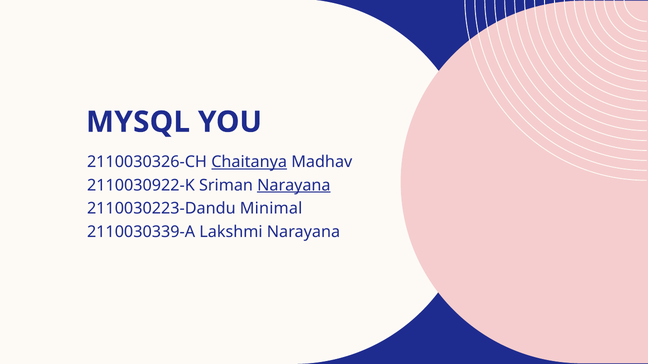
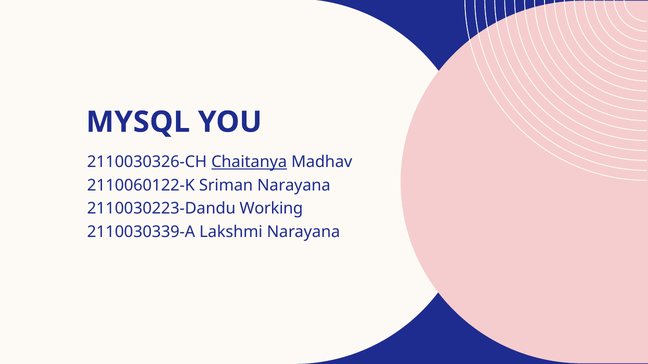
2110030922-K: 2110030922-K -> 2110060122-K (141, 185)
Narayana underline: present -> none (294, 185)
Minimal: Minimal -> Working (271, 209)
